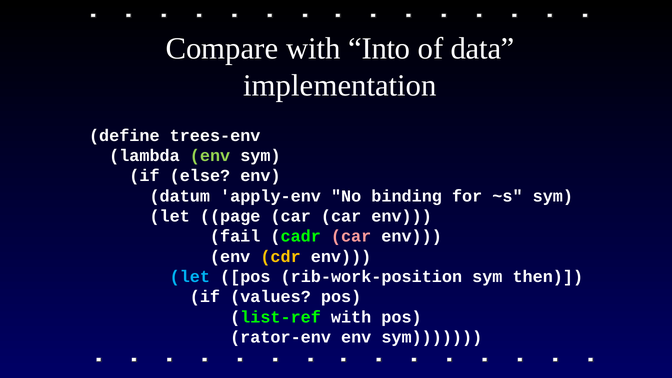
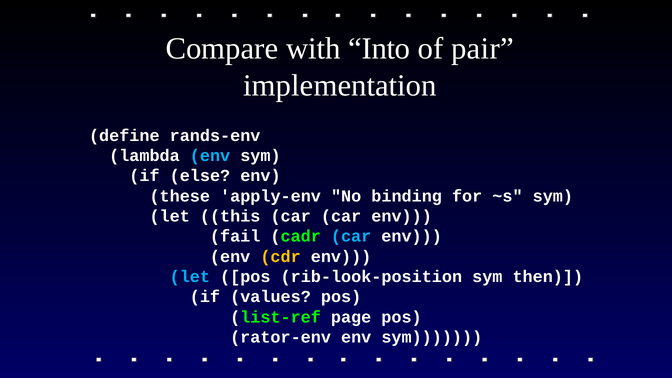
data: data -> pair (482, 49)
trees-env: trees-env -> rands-env (215, 136)
env colour: light green -> light blue (210, 156)
datum: datum -> these (180, 196)
page: page -> this (230, 216)
car colour: pink -> light blue (351, 236)
rib-work-position: rib-work-position -> rib-look-position (371, 277)
list-ref with: with -> page (351, 317)
